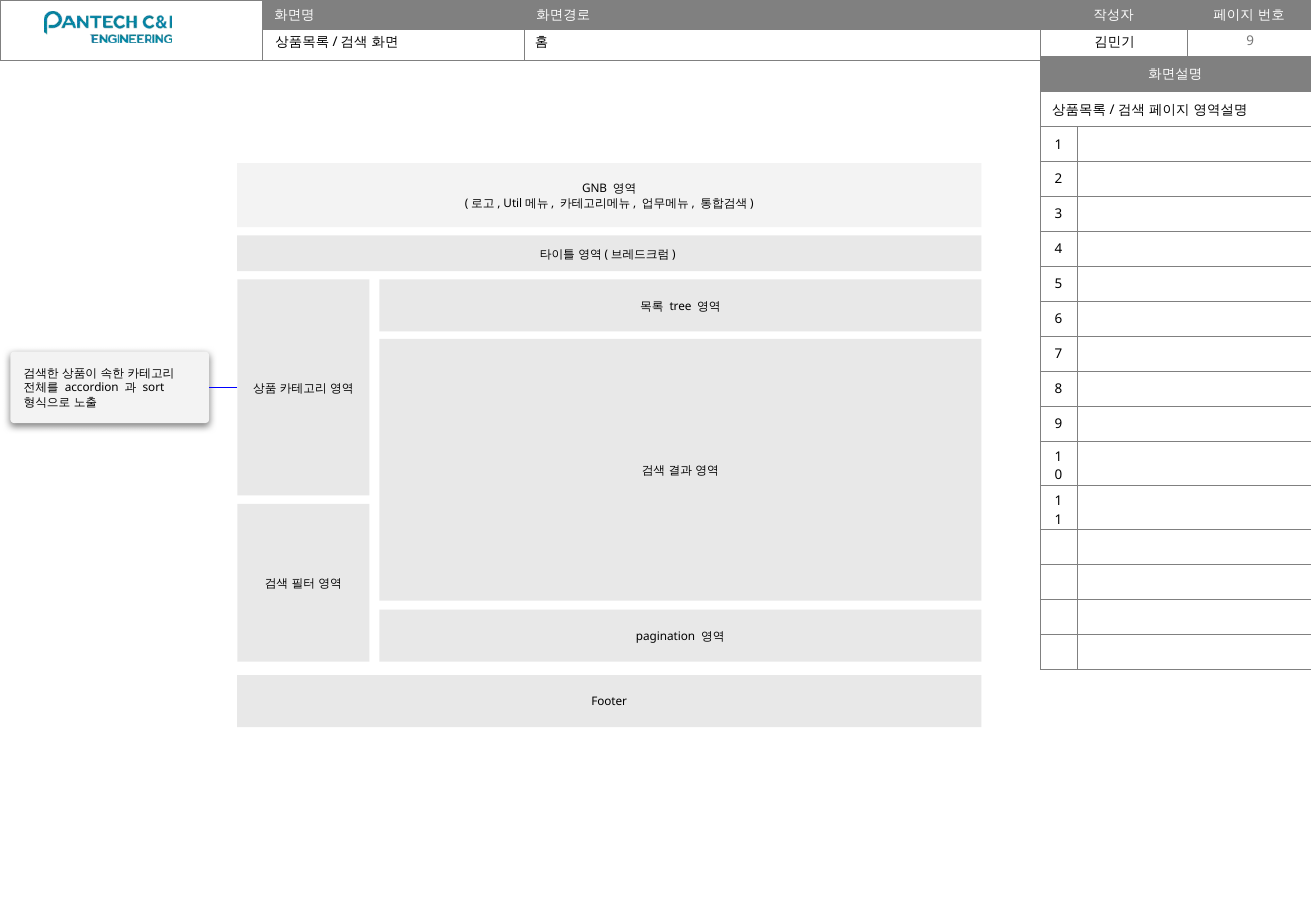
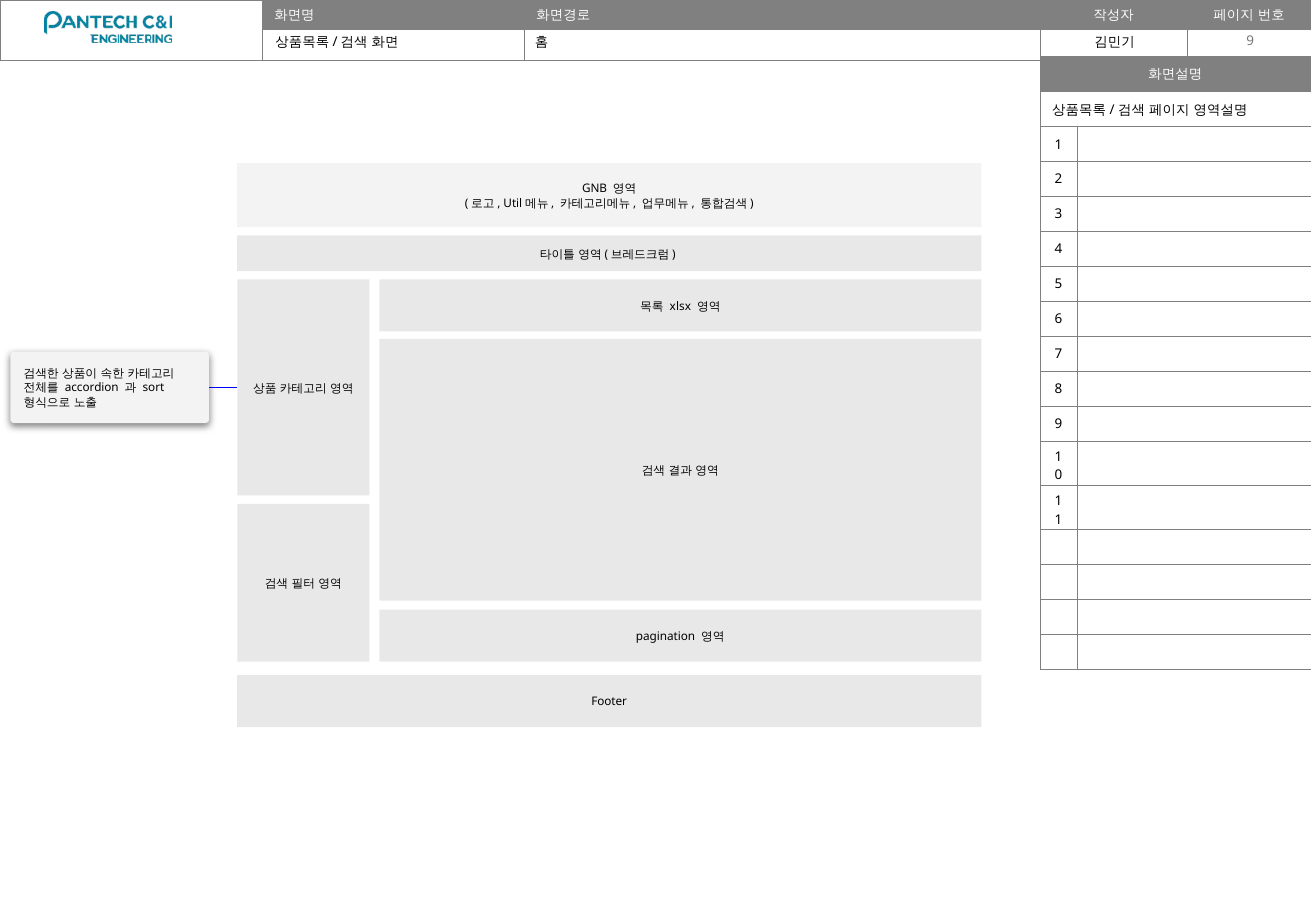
tree: tree -> xlsx (680, 306)
